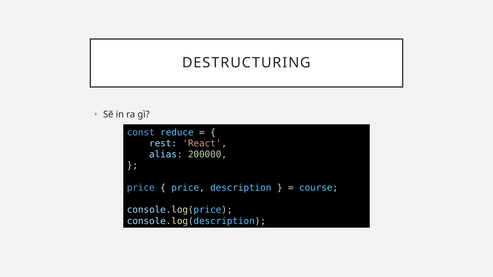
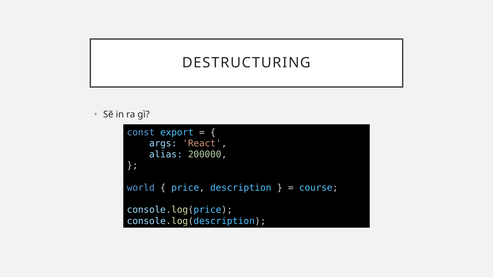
reduce: reduce -> export (177, 132)
rest: rest -> args (163, 144)
price: price -> world (141, 188)
